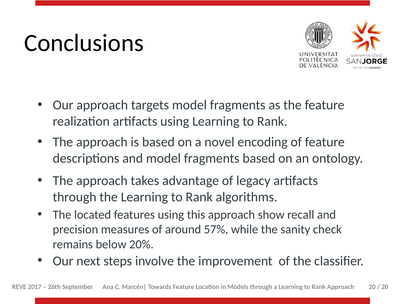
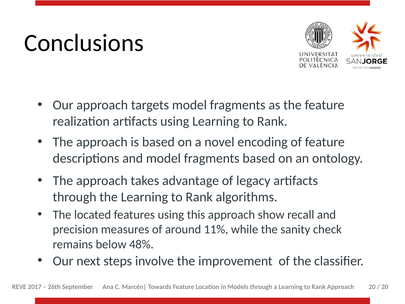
57%: 57% -> 11% (216, 229)
20%: 20% -> 48% (141, 244)
